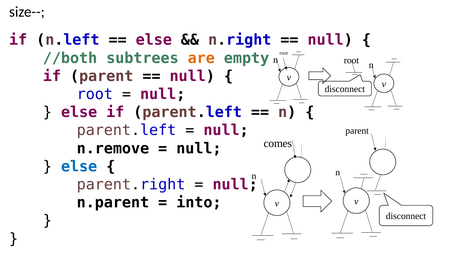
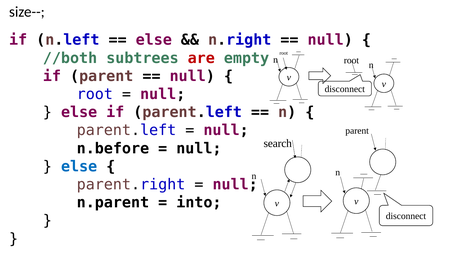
are colour: orange -> red (201, 58)
comes: comes -> search (278, 143)
n.remove: n.remove -> n.before (113, 148)
